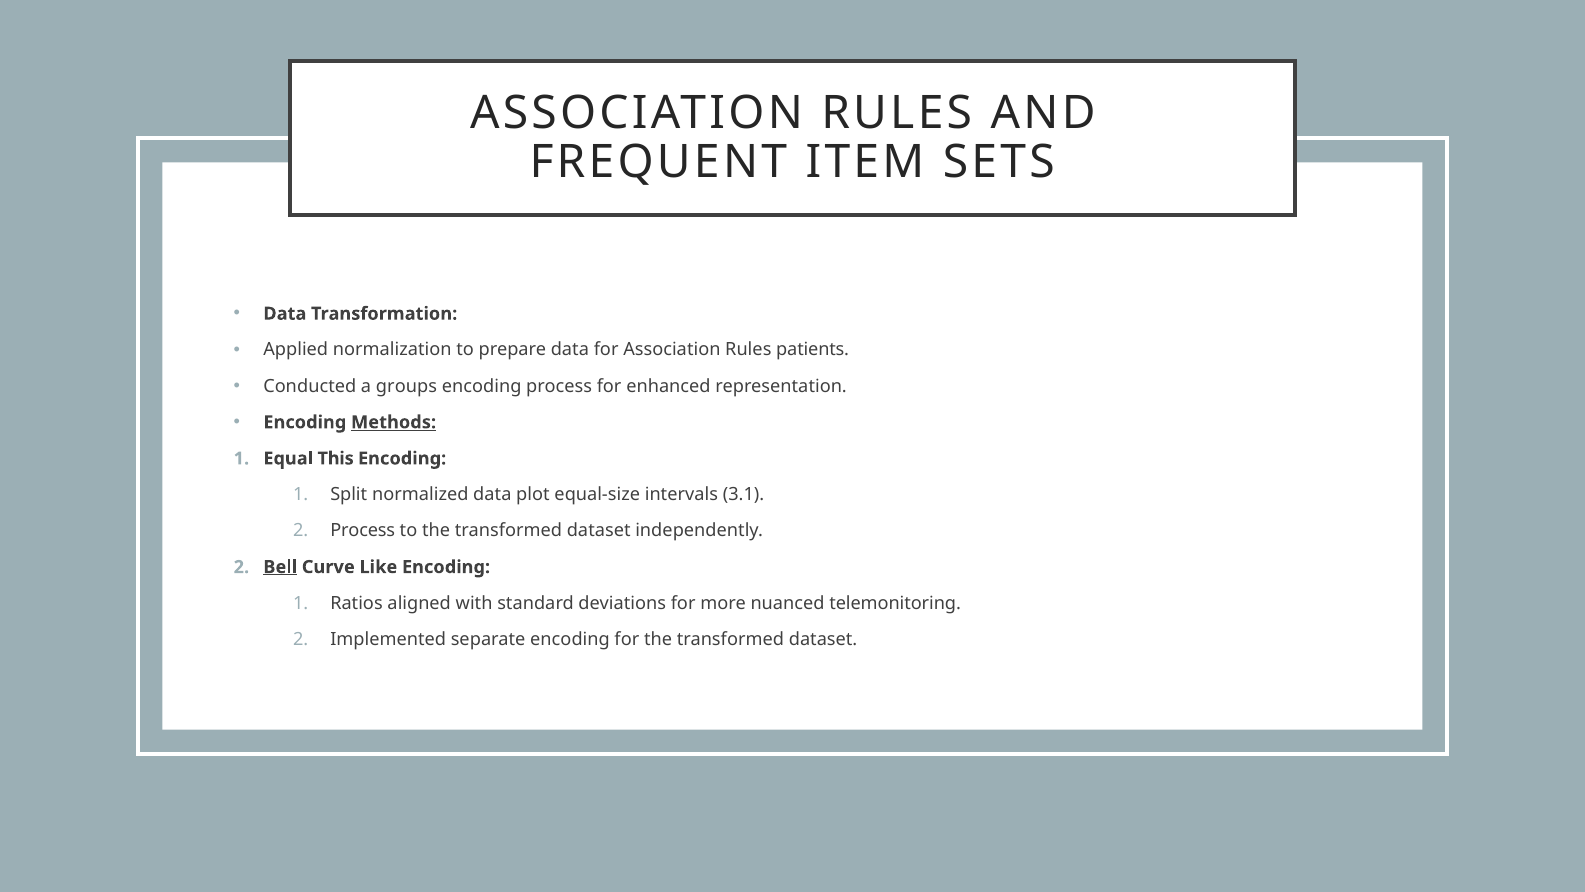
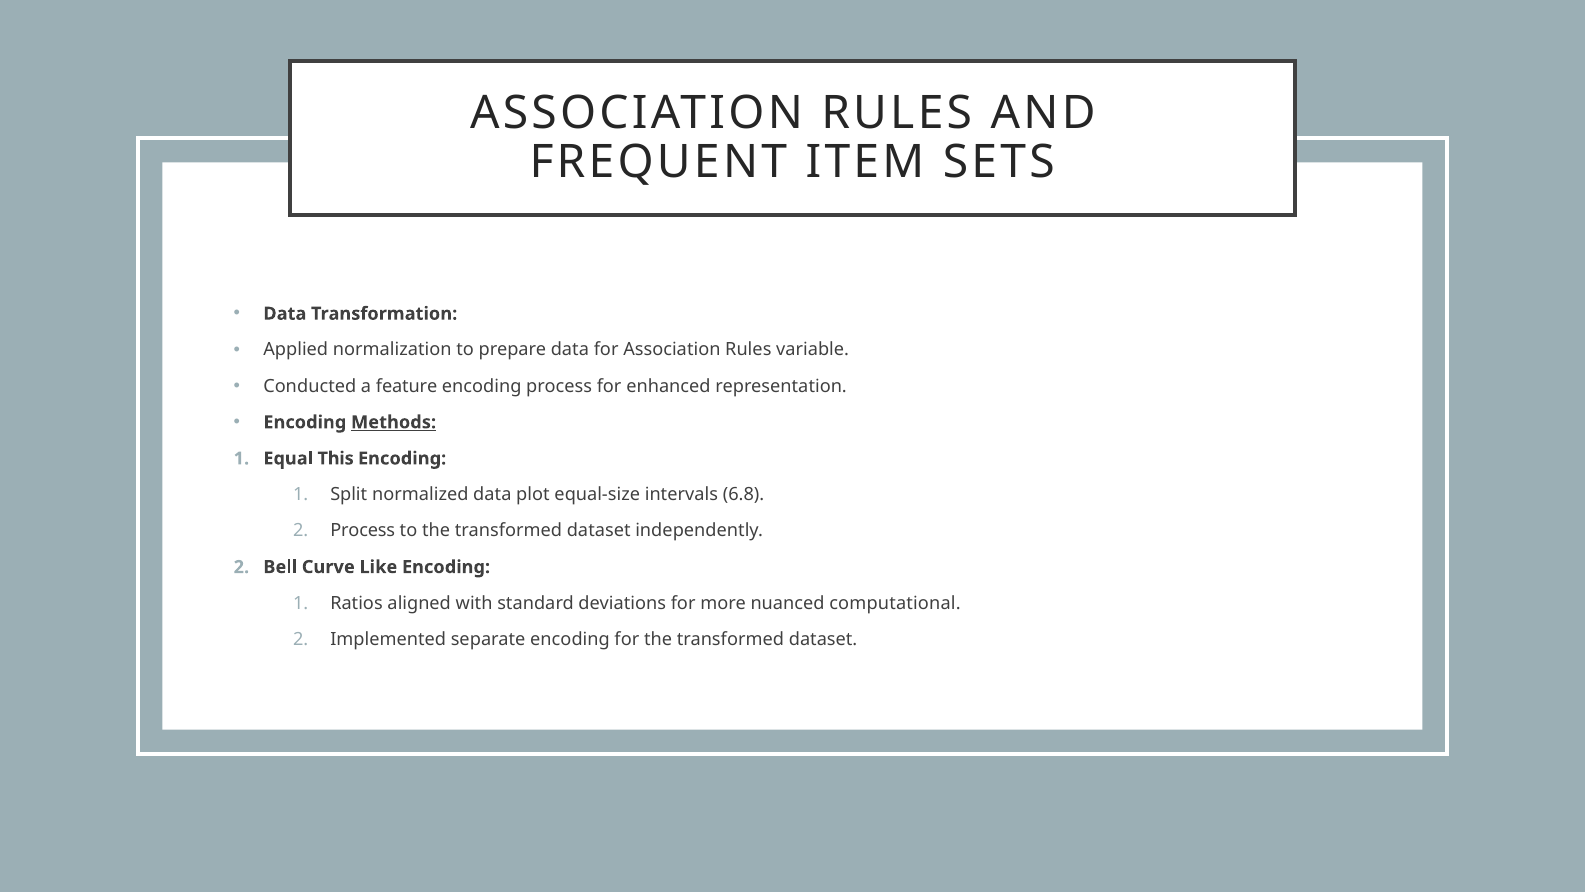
patients: patients -> variable (813, 350)
groups: groups -> feature (407, 386)
3.1: 3.1 -> 6.8 (744, 494)
Bell underline: present -> none (280, 567)
telemonitoring: telemonitoring -> computational (895, 603)
